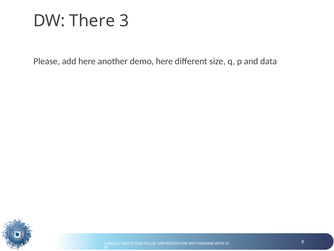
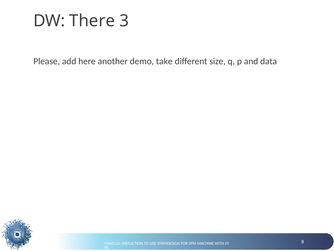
demo here: here -> take (164, 61)
